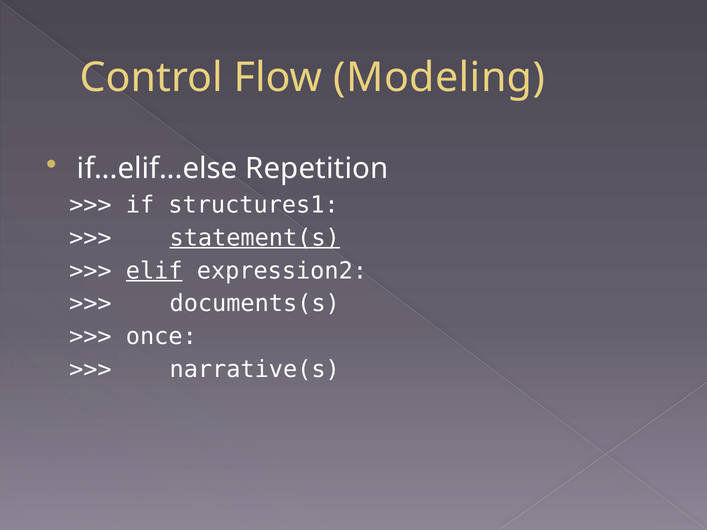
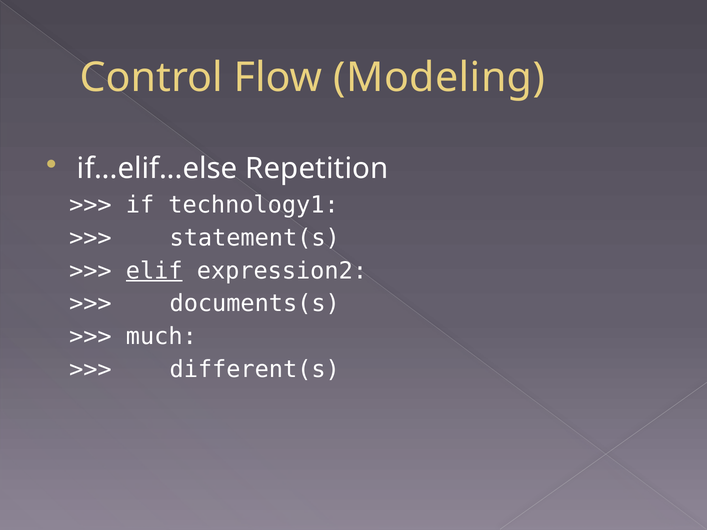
structures1: structures1 -> technology1 (254, 205)
statement(s underline: present -> none (255, 238)
once: once -> much (161, 337)
narrative(s: narrative(s -> different(s (255, 370)
